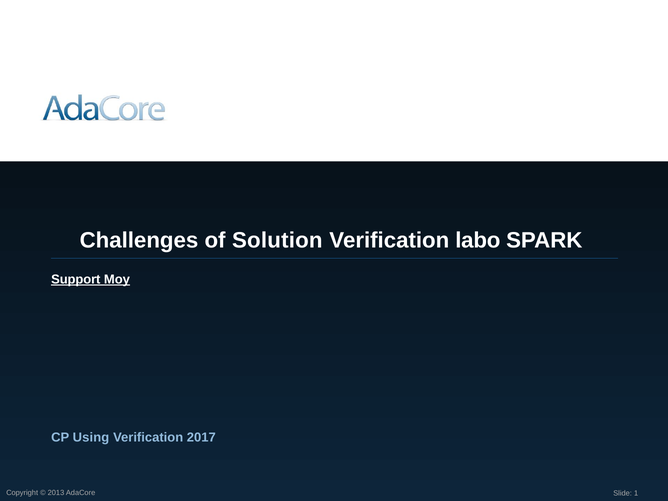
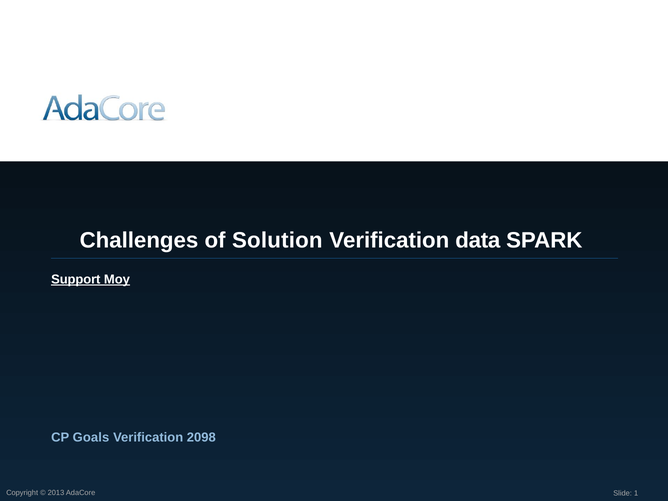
labo: labo -> data (478, 240)
Using: Using -> Goals (91, 437)
2017: 2017 -> 2098 (201, 437)
